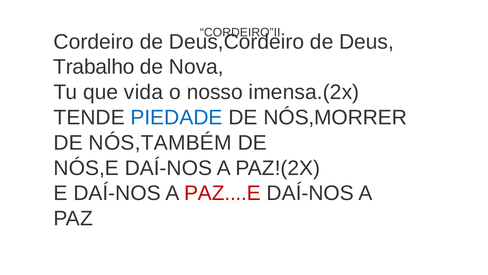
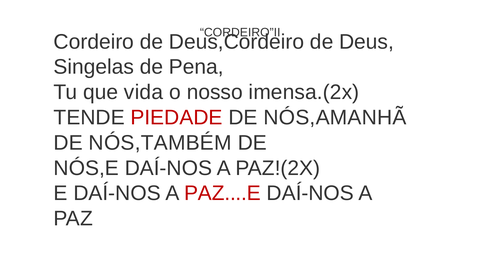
Trabalho: Trabalho -> Singelas (94, 67)
Nova: Nova -> Pena (196, 67)
PIEDADE colour: blue -> red (177, 117)
NÓS,MORRER: NÓS,MORRER -> NÓS,AMANHÃ (335, 117)
